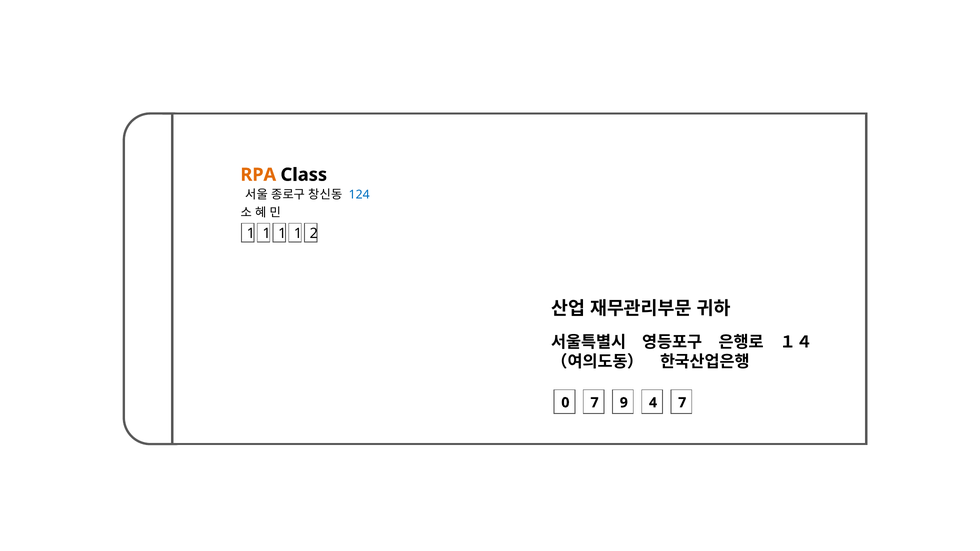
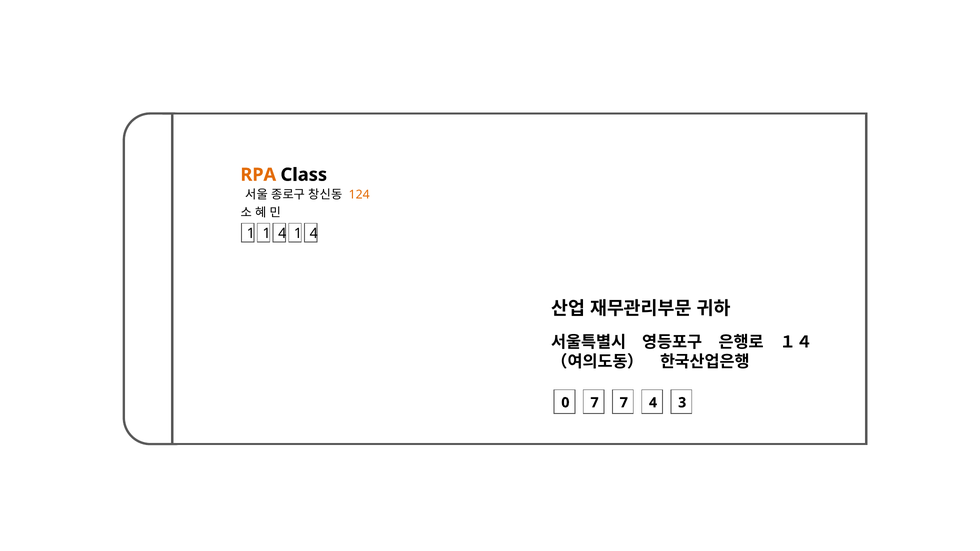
124 colour: blue -> orange (359, 195)
1: 1 -> 4 (282, 234)
2: 2 -> 4 (314, 234)
7 9: 9 -> 7 (624, 403)
4 7: 7 -> 3 (682, 403)
